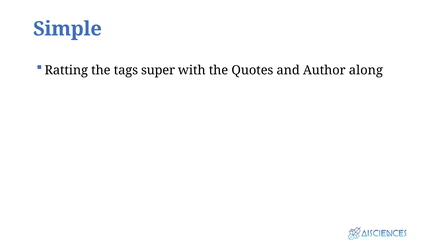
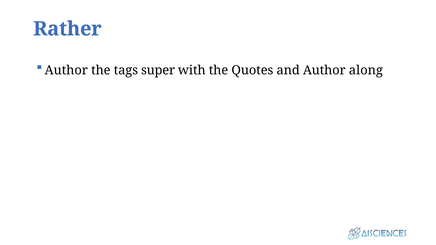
Simple: Simple -> Rather (67, 29)
Ratting: Ratting -> Author (66, 70)
